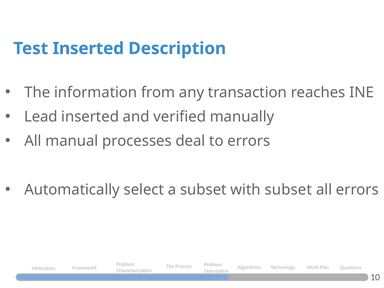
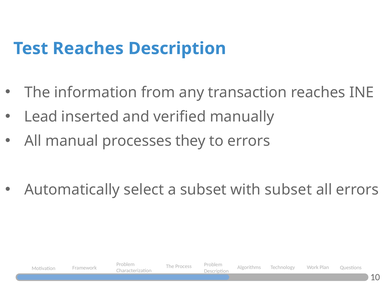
Test Inserted: Inserted -> Reaches (88, 48)
deal: deal -> they (191, 141)
